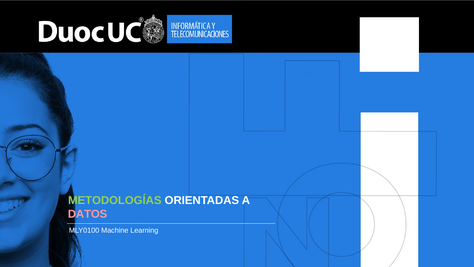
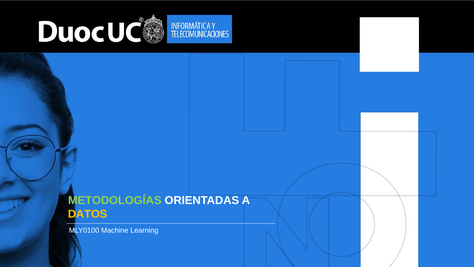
DATOS colour: pink -> yellow (88, 214)
